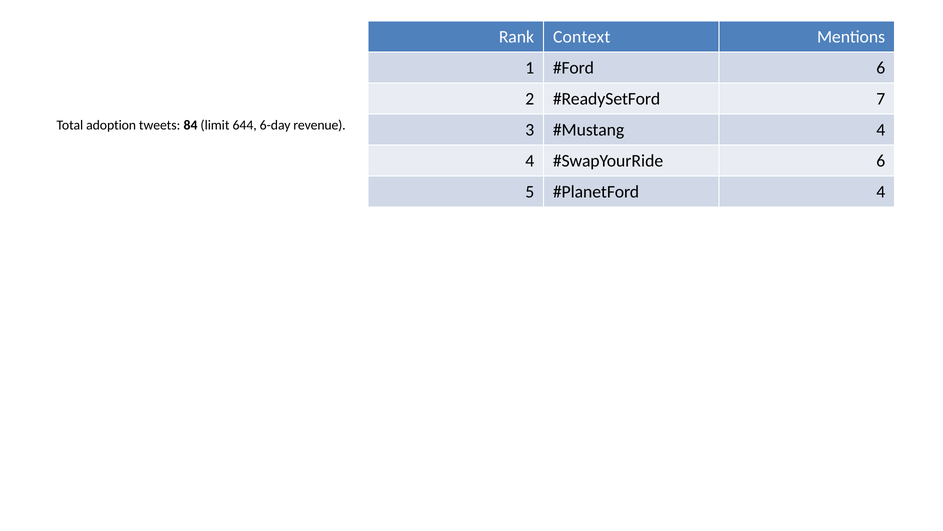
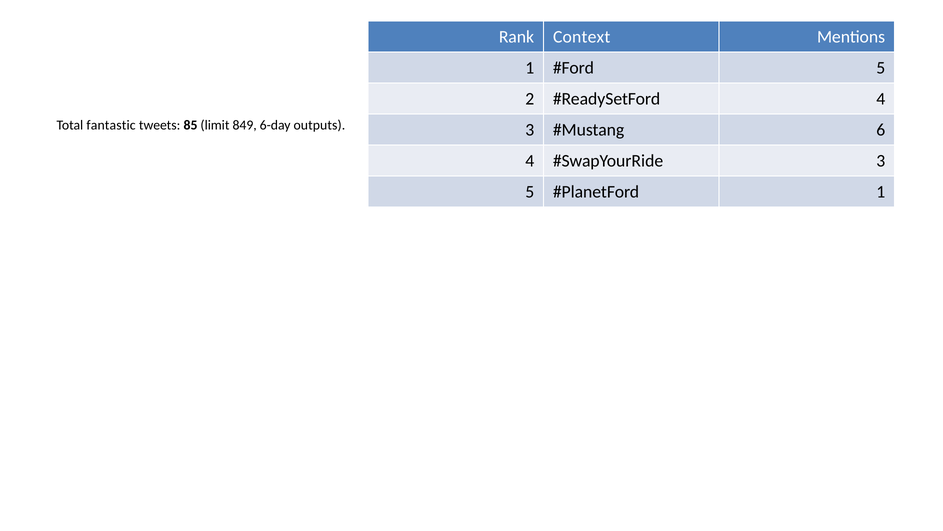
6: 6 -> 5 (881, 68)
7: 7 -> 4 (881, 99)
adoption: adoption -> fantastic (111, 125)
84: 84 -> 85 (191, 125)
644: 644 -> 849 (245, 125)
revenue: revenue -> outputs (319, 125)
4: 4 -> 6 (881, 130)
6: 6 -> 3 (881, 161)
4: 4 -> 1 (881, 192)
